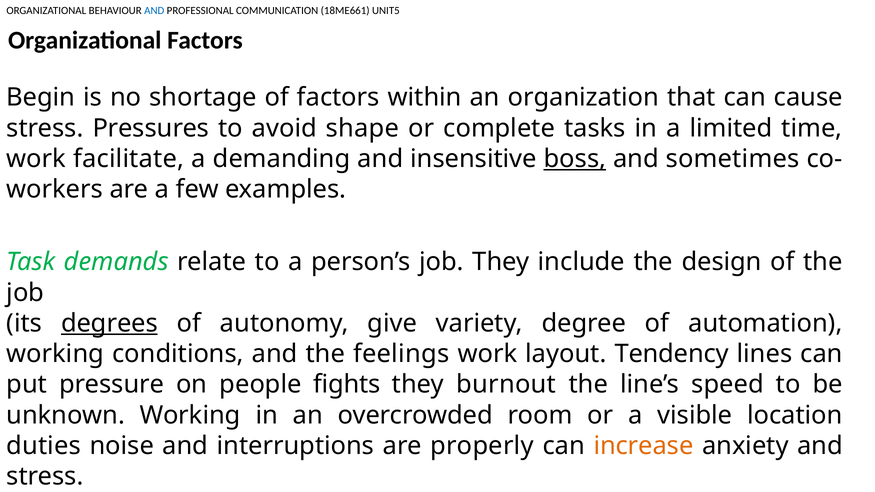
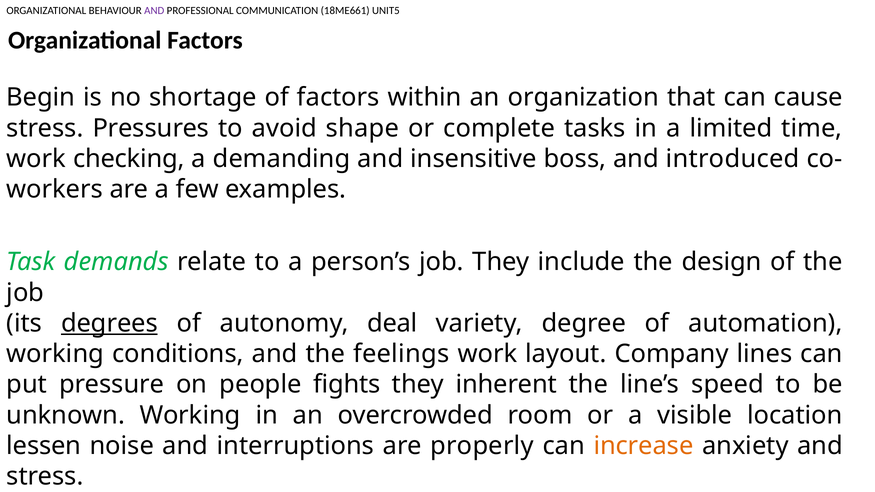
AND colour: blue -> purple (154, 11)
facilitate: facilitate -> checking (129, 159)
boss underline: present -> none (575, 159)
sometimes: sometimes -> introduced (733, 159)
give: give -> deal (392, 323)
Tendency: Tendency -> Company (672, 354)
burnout: burnout -> inherent (506, 385)
duties: duties -> lessen (44, 446)
